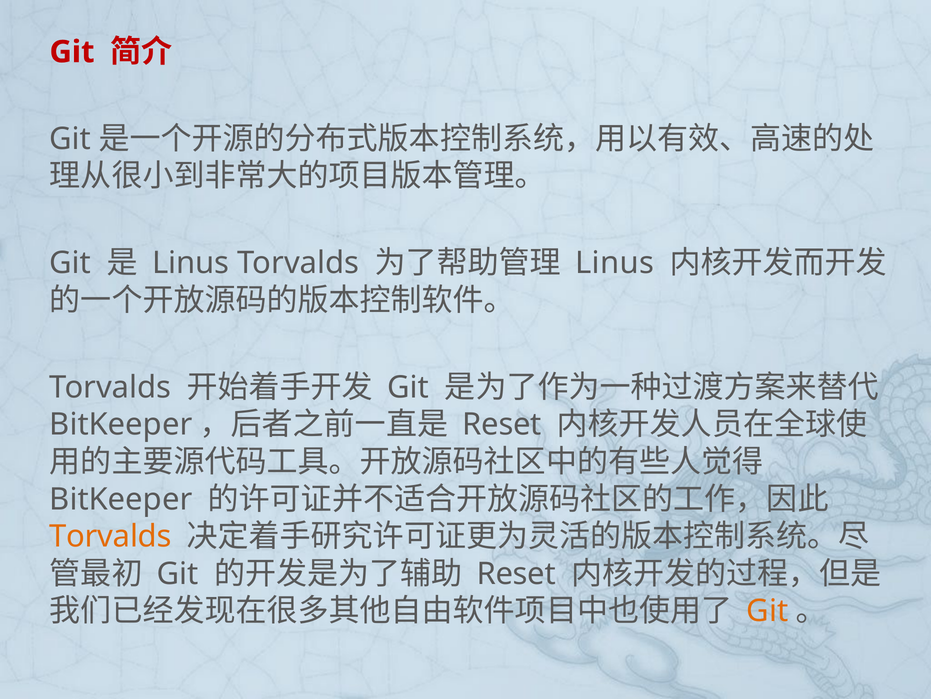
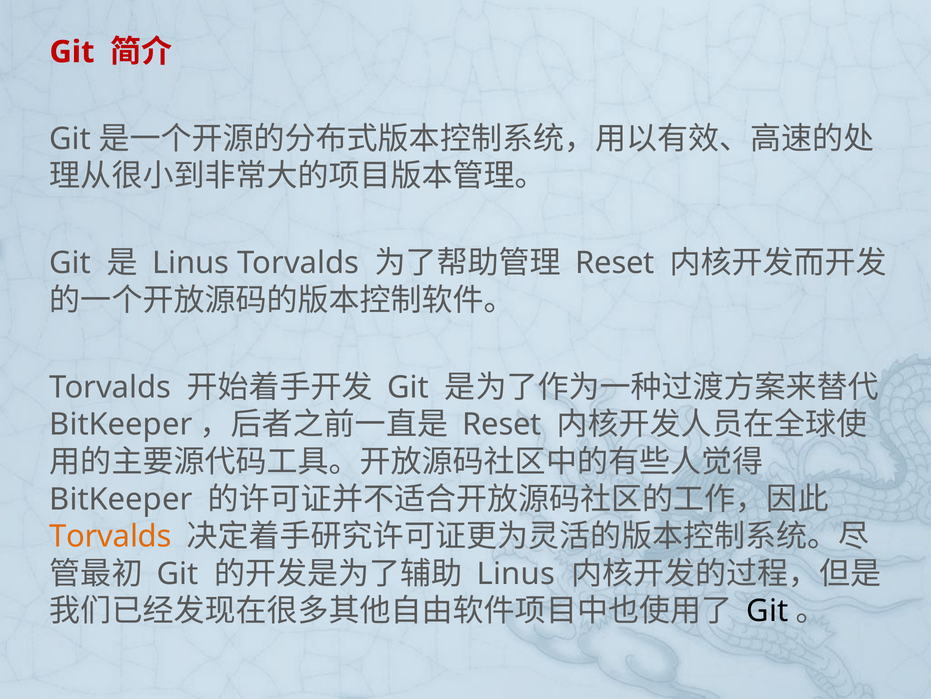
Linus: Linus -> Reset (615, 263)
Reset: Reset -> Linus (516, 573)
Git colour: orange -> black (767, 610)
